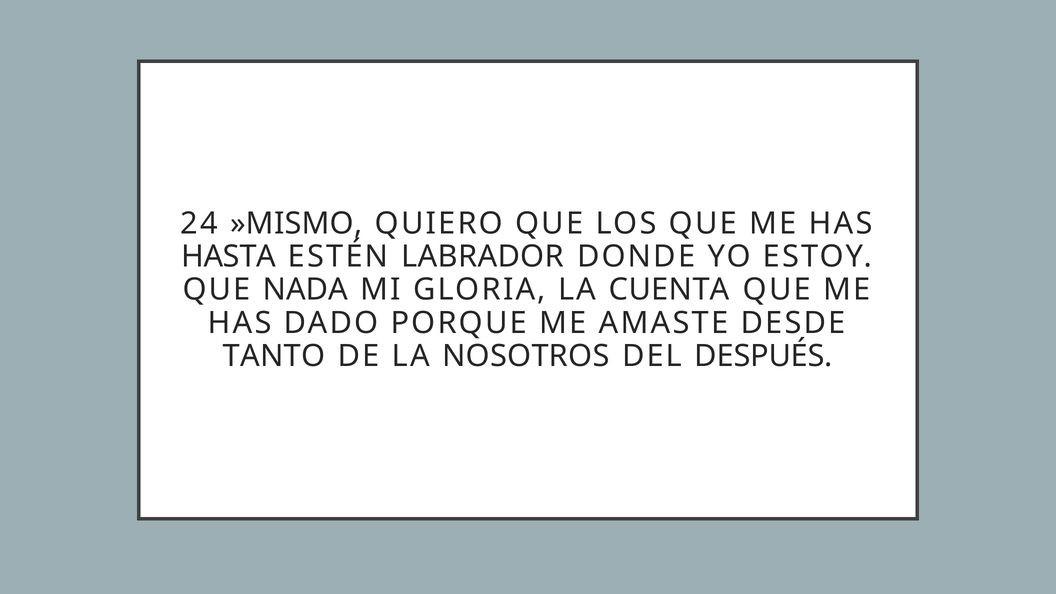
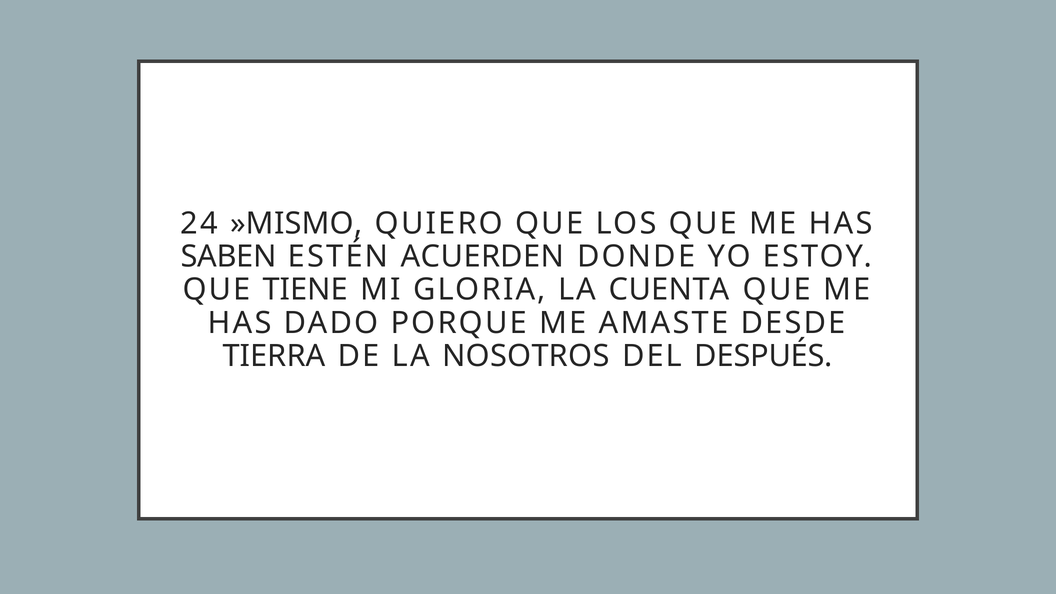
HASTA: HASTA -> SABEN (229, 257)
LABRADOR: LABRADOR -> ACUERDEN (483, 257)
NADA: NADA -> TIENE (305, 290)
TANTO: TANTO -> TIERRA (274, 356)
